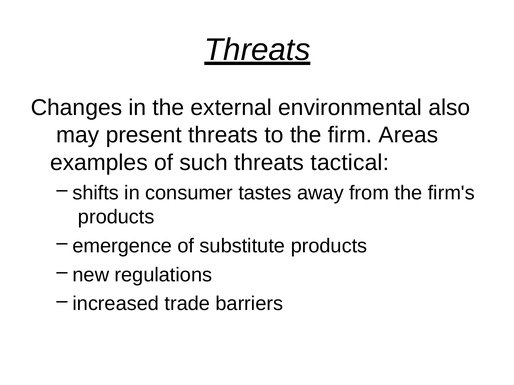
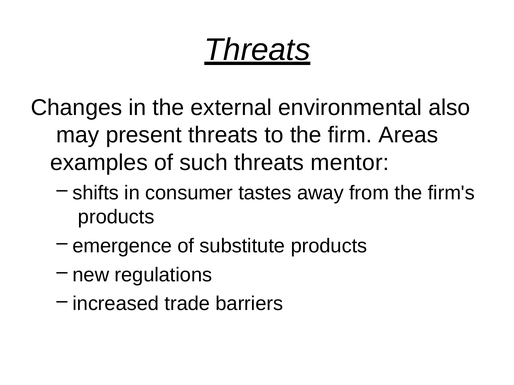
tactical: tactical -> mentor (350, 163)
